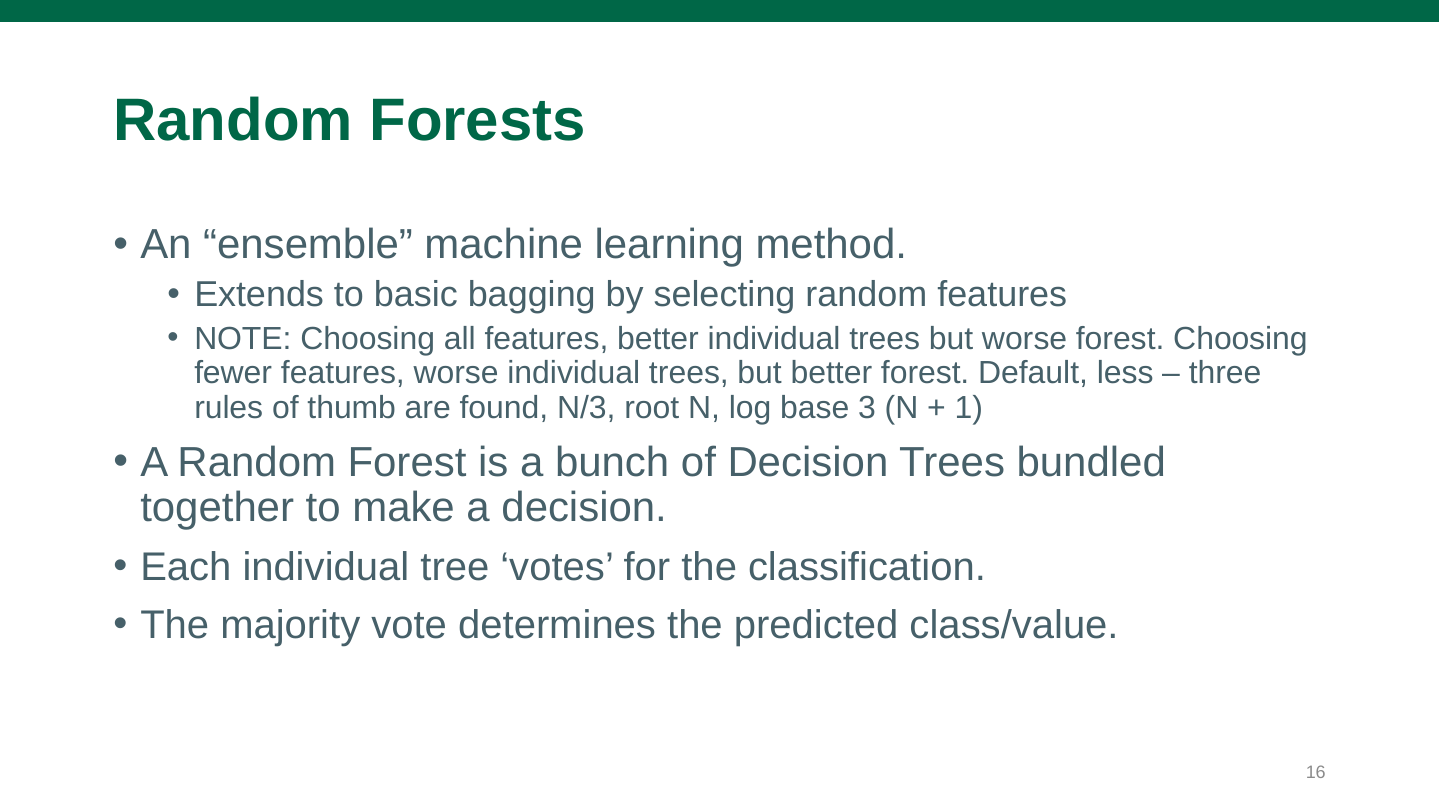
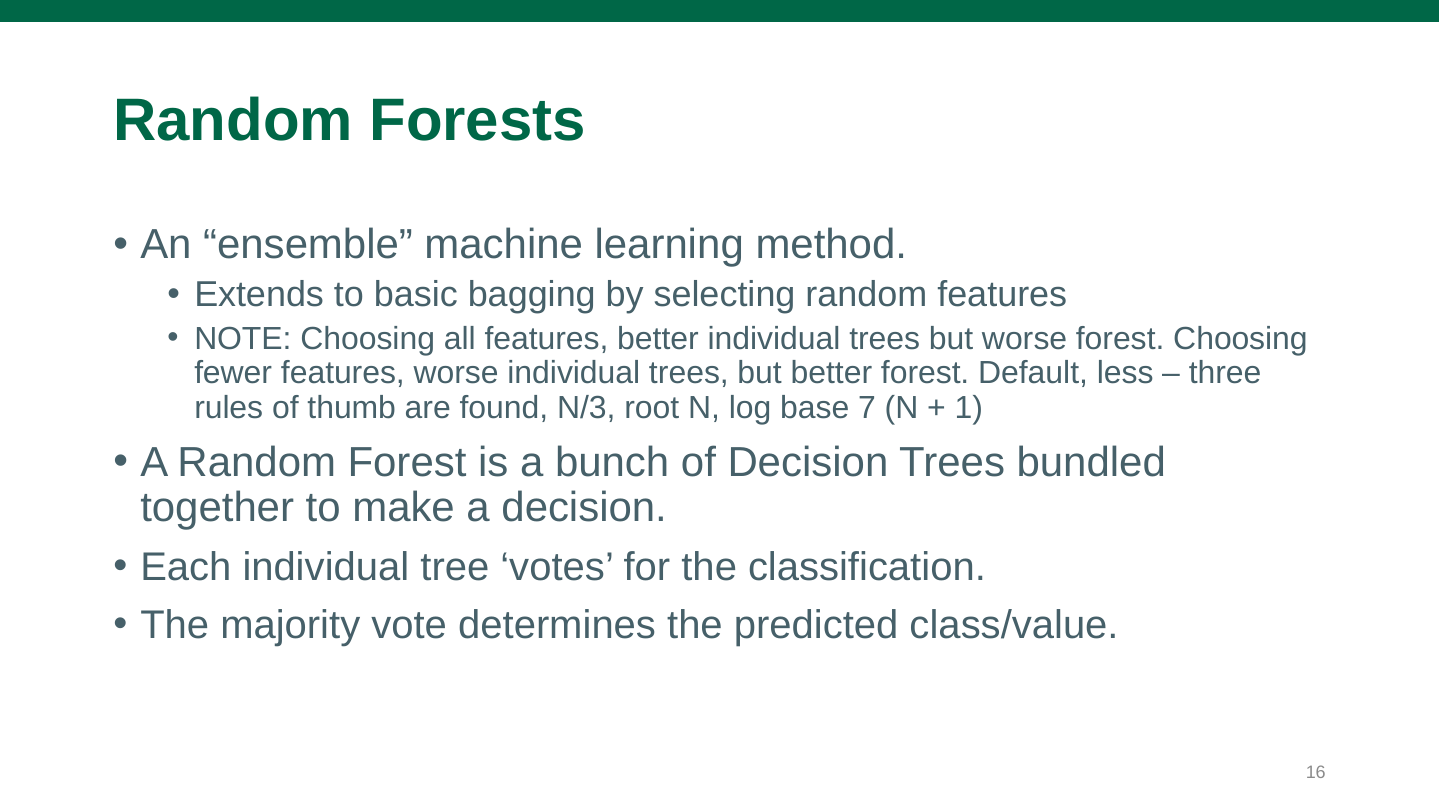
3: 3 -> 7 (867, 408)
